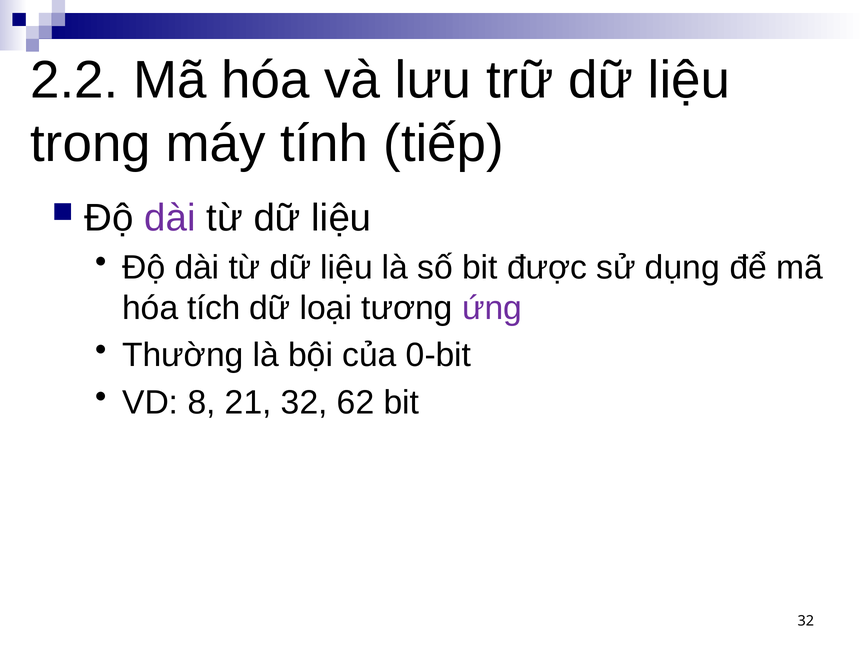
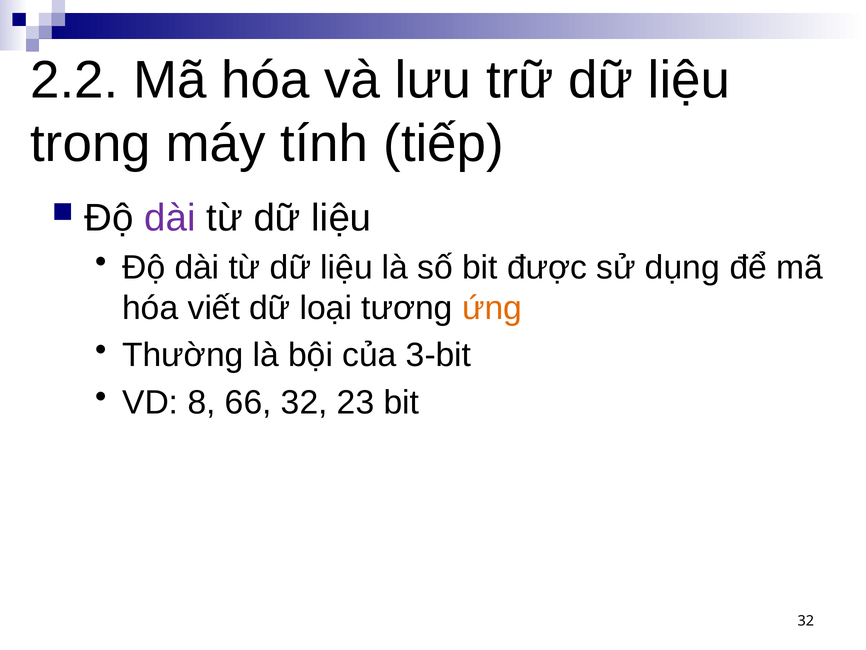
tích: tích -> viết (214, 308)
ứng colour: purple -> orange (492, 308)
0-bit: 0-bit -> 3-bit (439, 355)
21: 21 -> 66 (248, 402)
62: 62 -> 23 (356, 402)
